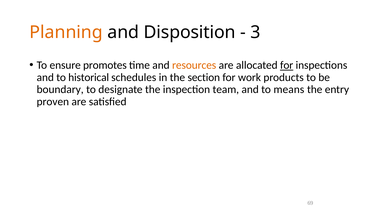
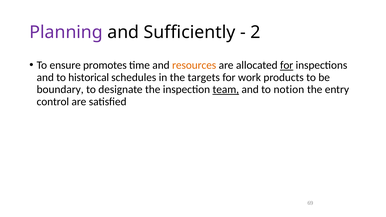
Planning colour: orange -> purple (66, 32)
Disposition: Disposition -> Sufficiently (190, 32)
3: 3 -> 2 (255, 32)
section: section -> targets (204, 77)
team underline: none -> present (226, 90)
means: means -> notion (289, 90)
proven: proven -> control (53, 102)
